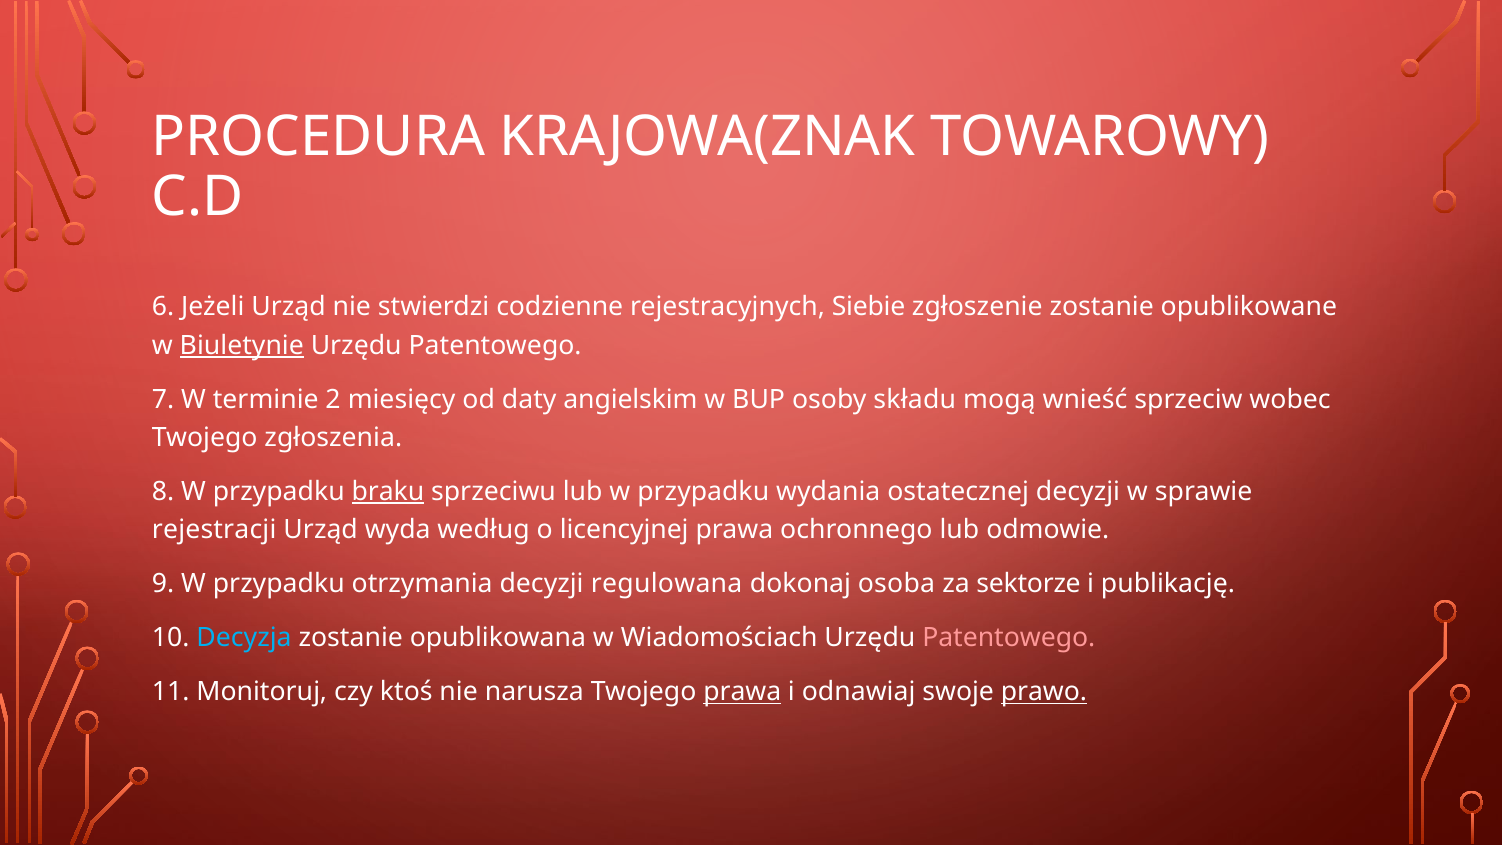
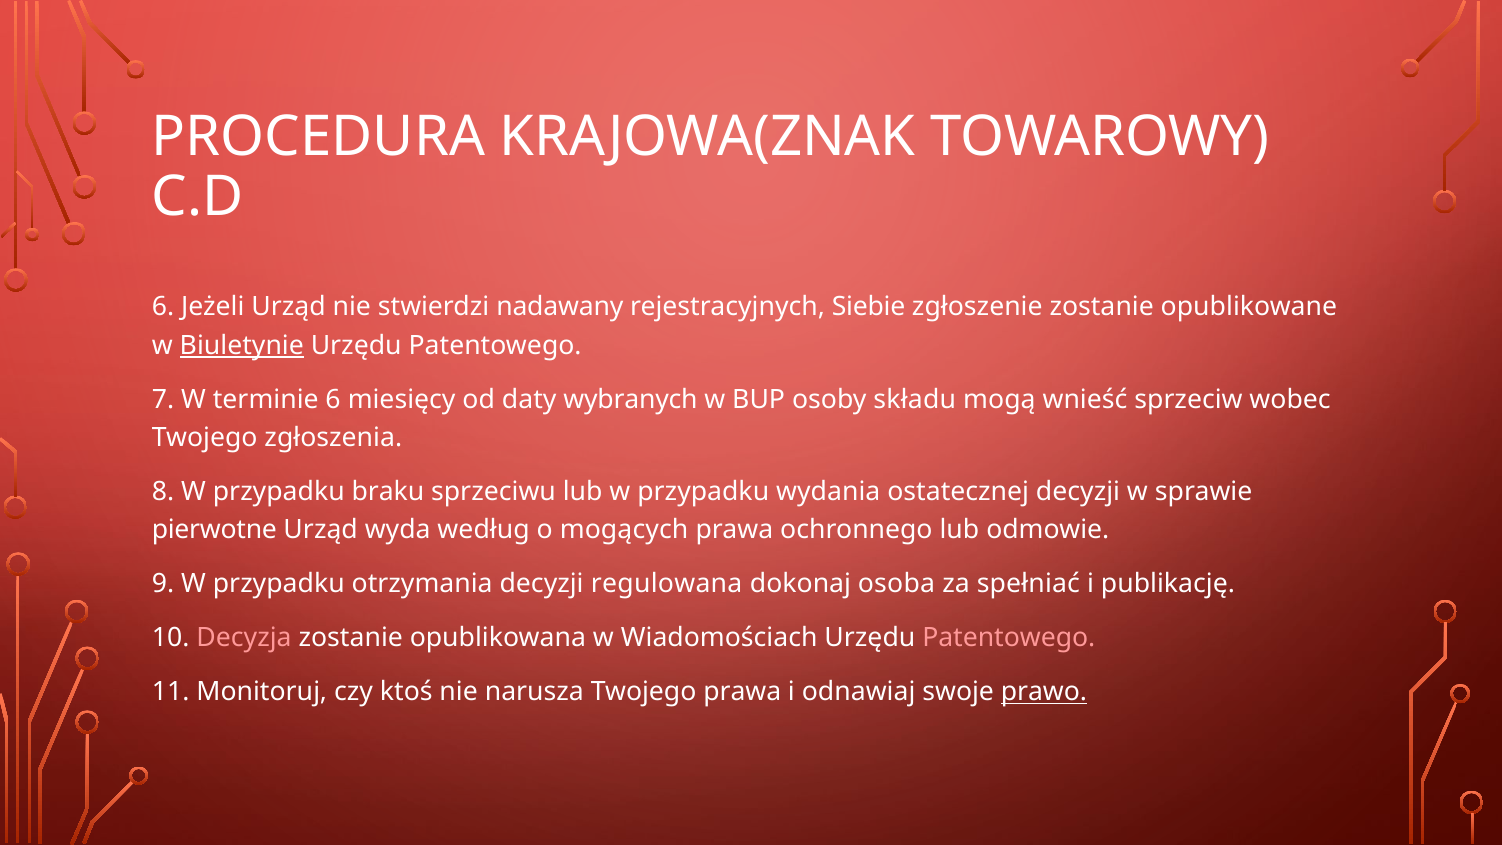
codzienne: codzienne -> nadawany (560, 307)
terminie 2: 2 -> 6 (333, 399)
angielskim: angielskim -> wybranych (630, 399)
braku underline: present -> none (388, 492)
rejestracji: rejestracji -> pierwotne (214, 530)
licencyjnej: licencyjnej -> mogących (624, 530)
sektorze: sektorze -> spełniać (1028, 584)
Decyzja colour: light blue -> pink (244, 638)
prawa underline: present -> none (742, 692)
